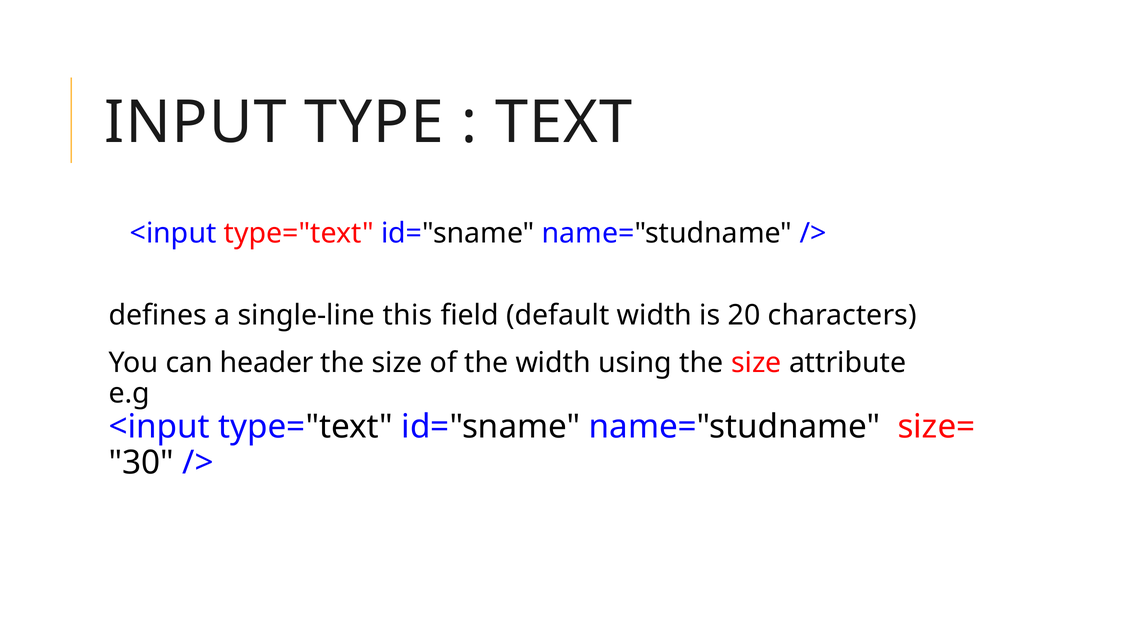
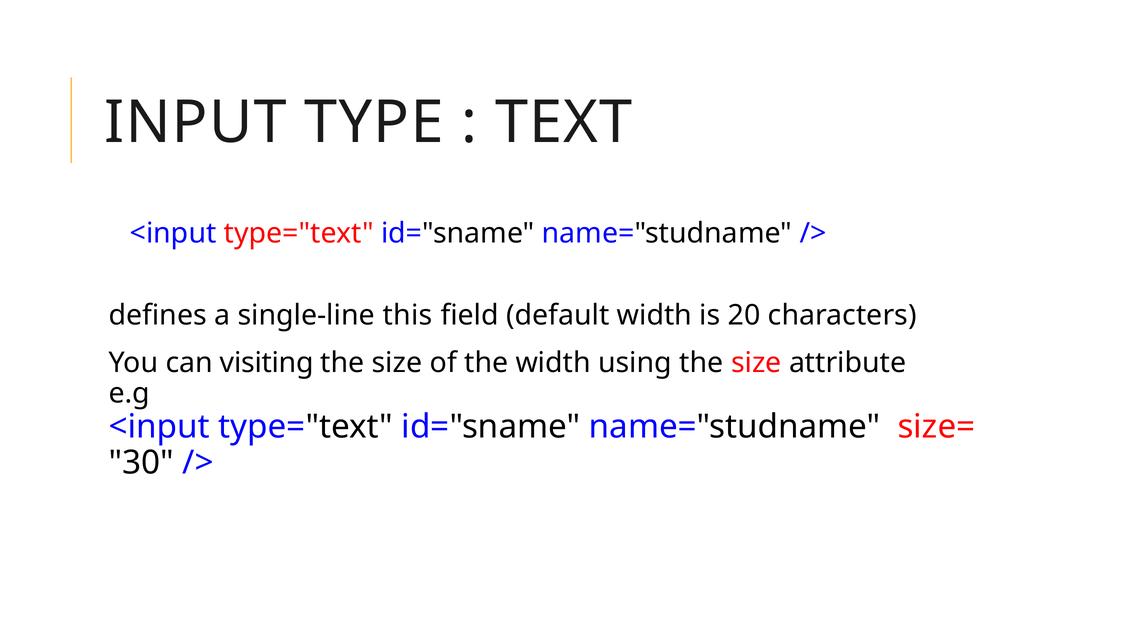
header: header -> visiting (267, 363)
